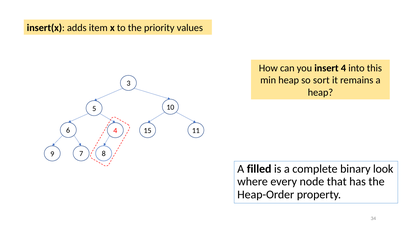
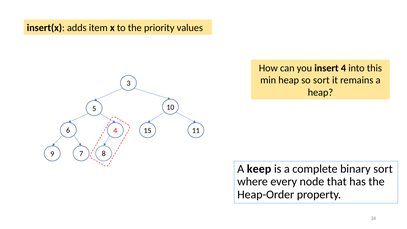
filled: filled -> keep (259, 169)
binary look: look -> sort (383, 169)
